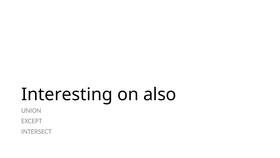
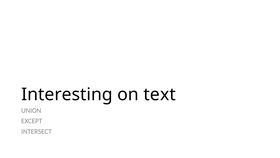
also: also -> text (160, 94)
